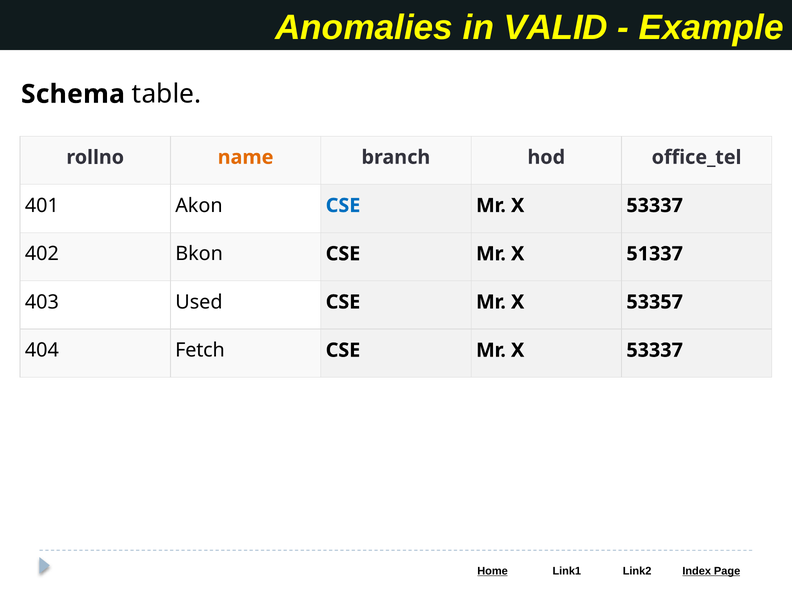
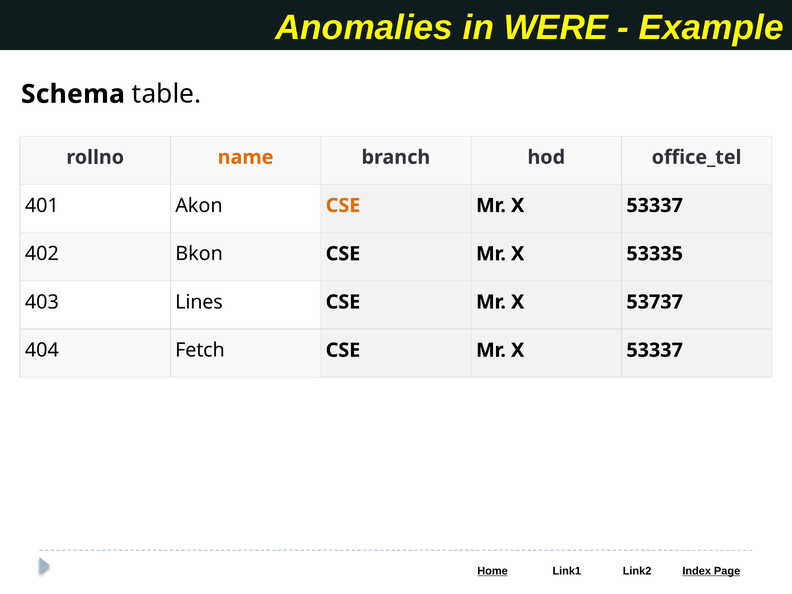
VALID: VALID -> WERE (556, 27)
CSE colour: blue -> orange (343, 206)
51337: 51337 -> 53335 (655, 254)
Used: Used -> Lines (199, 302)
53357: 53357 -> 53737 (655, 302)
